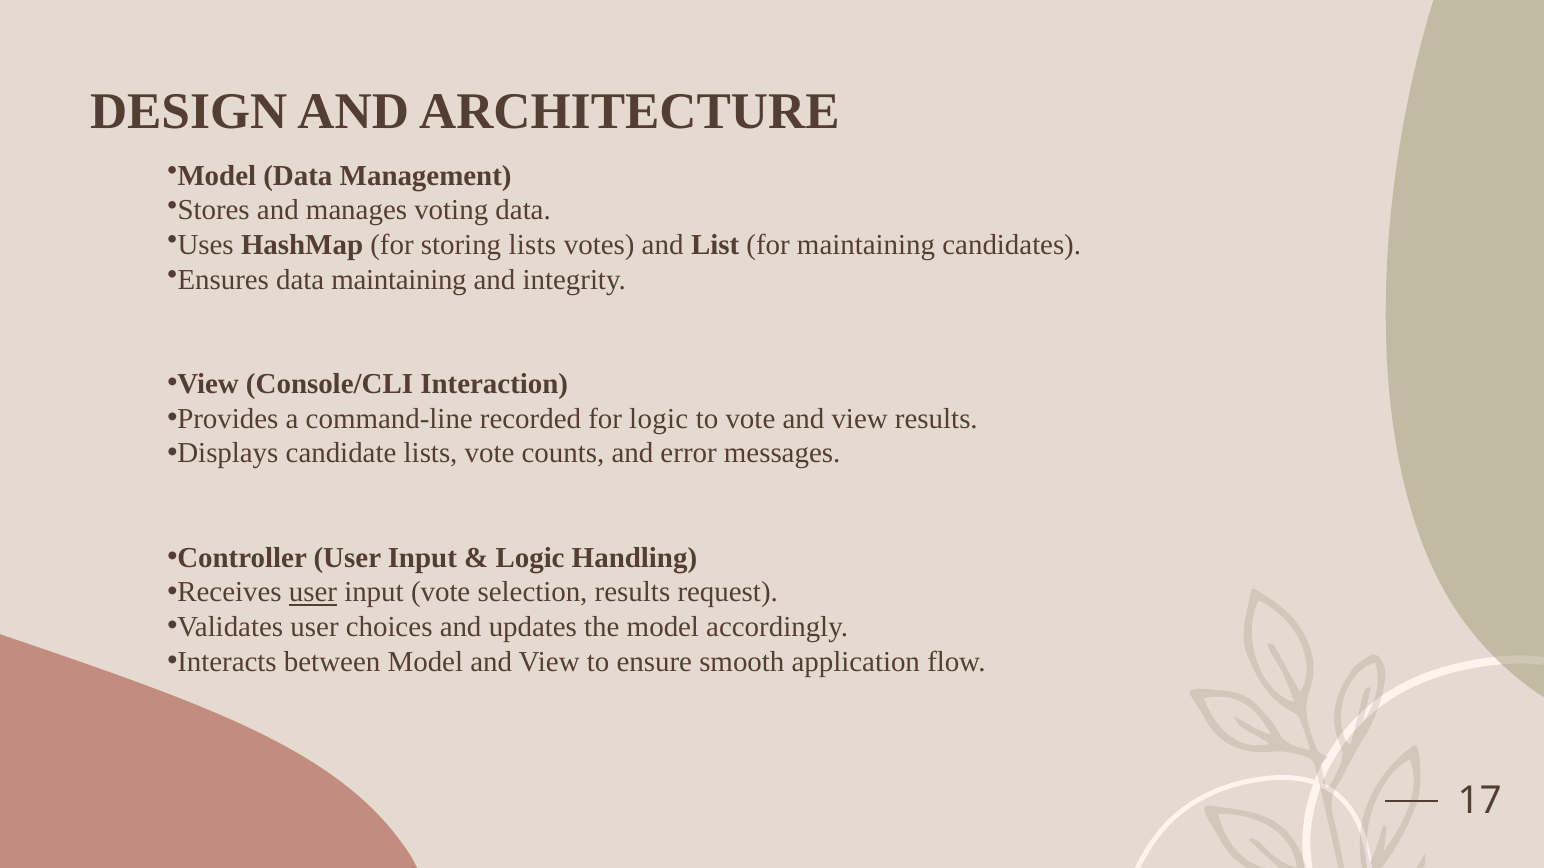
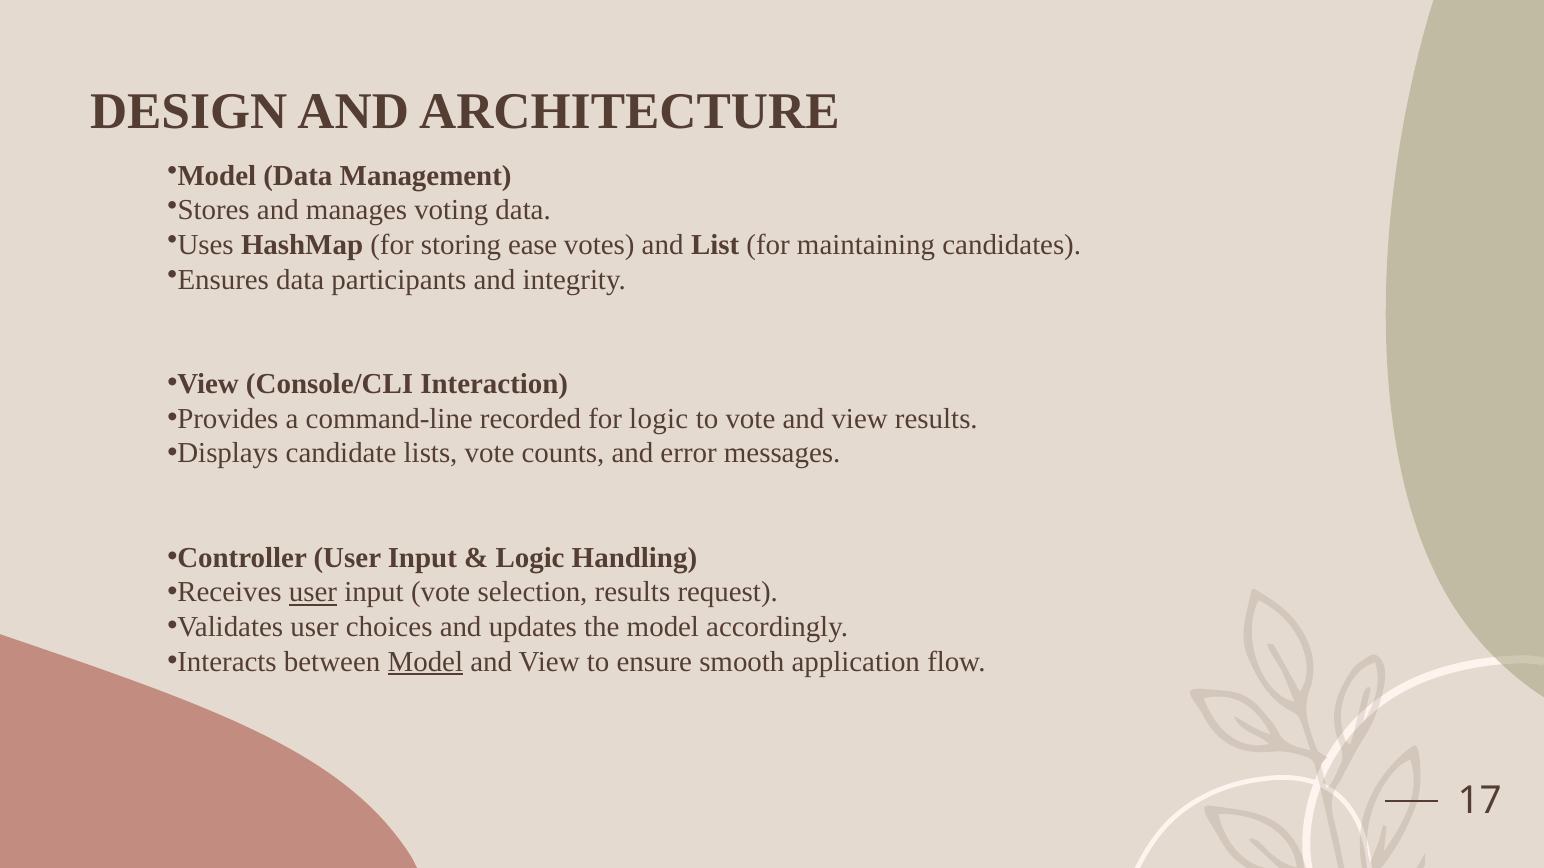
storing lists: lists -> ease (533, 245)
data maintaining: maintaining -> participants (399, 280)
Model underline: none -> present (425, 662)
